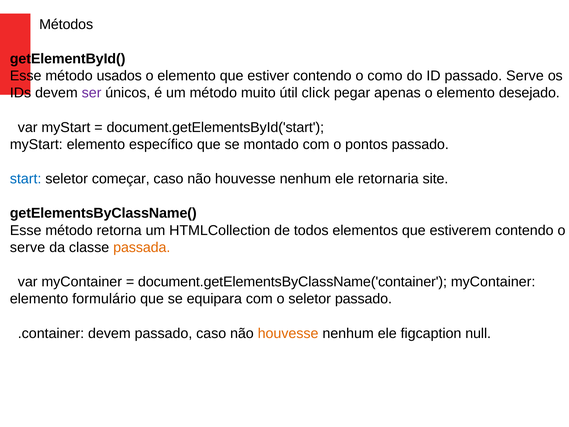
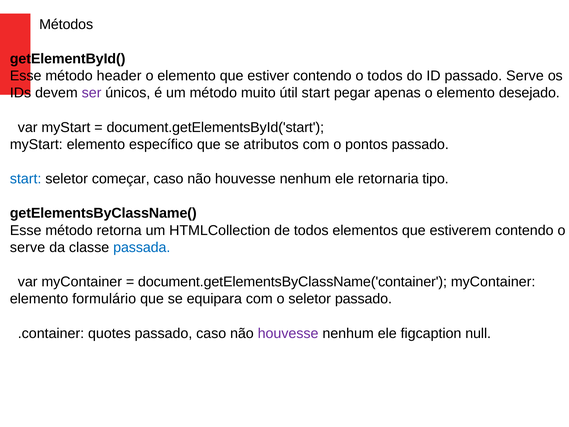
usados: usados -> header (119, 76)
o como: como -> todos (385, 76)
útil click: click -> start (316, 93)
montado: montado -> atributos (271, 144)
site: site -> tipo (435, 179)
passada colour: orange -> blue (142, 247)
.container devem: devem -> quotes (109, 333)
houvesse colour: orange -> purple (288, 333)
